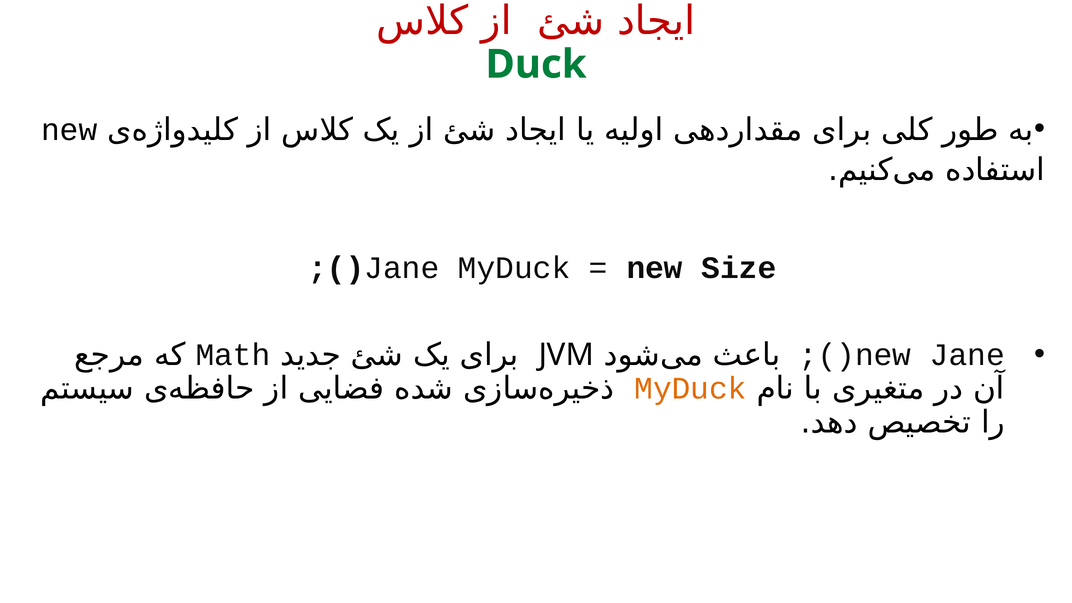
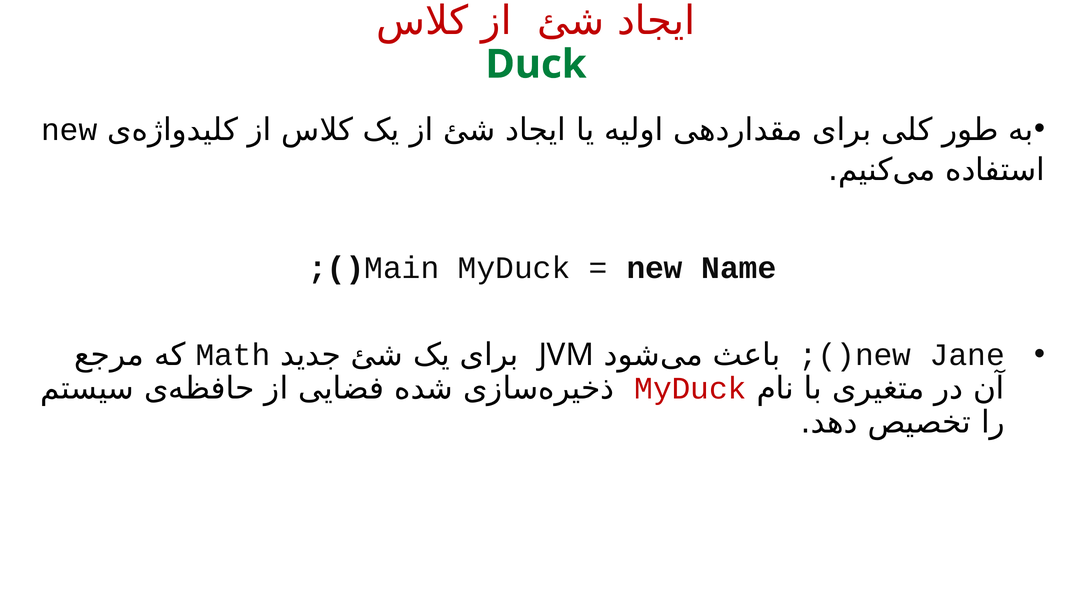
Jane: Jane -> Main (402, 268)
Size: Size -> Name (739, 268)
MyDuck colour: orange -> red (691, 389)
